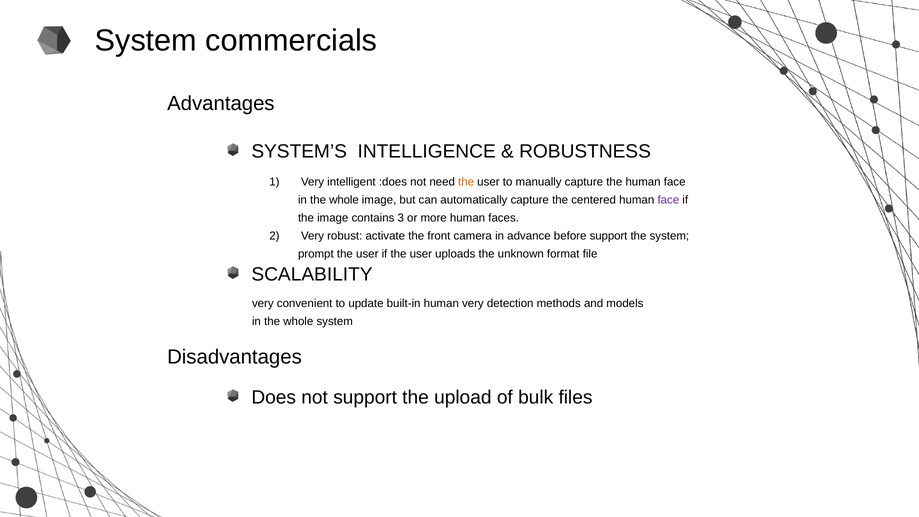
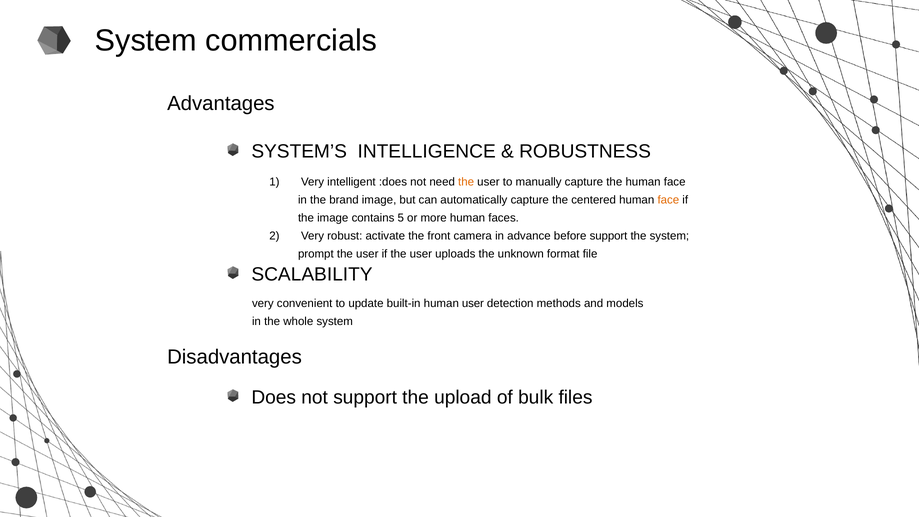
whole: whole -> brand (344, 200)
face colour: purple -> orange (668, 200)
3: 3 -> 5 (401, 218)
human very: very -> user (473, 304)
